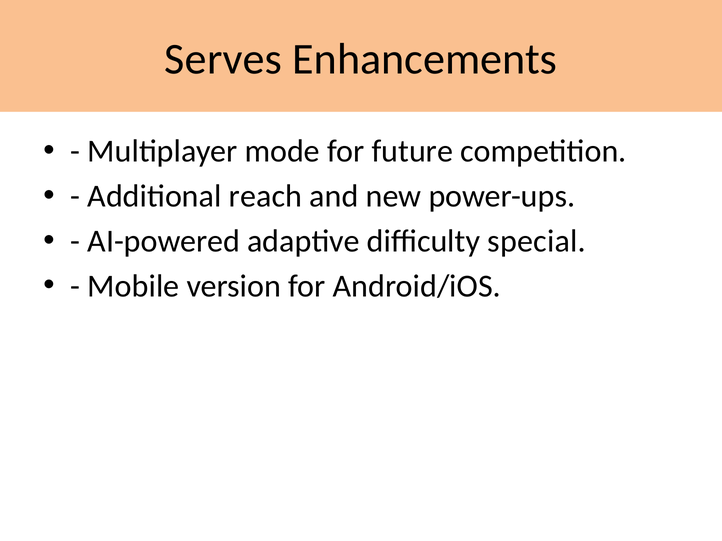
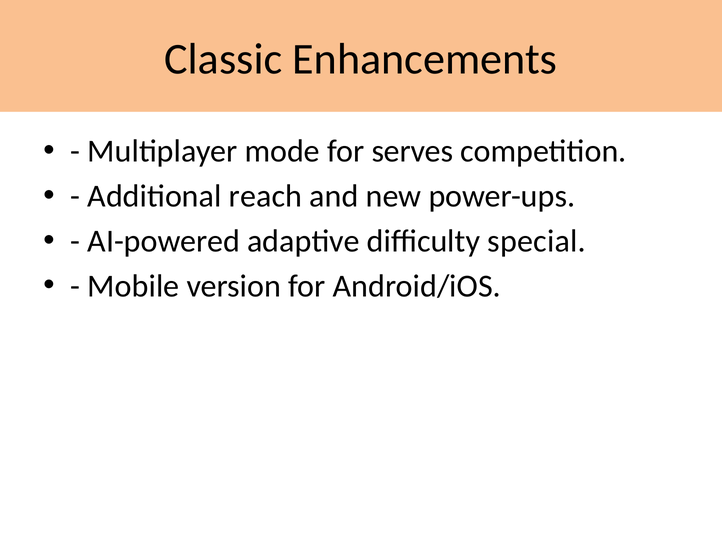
Serves: Serves -> Classic (223, 59)
future: future -> serves (412, 151)
